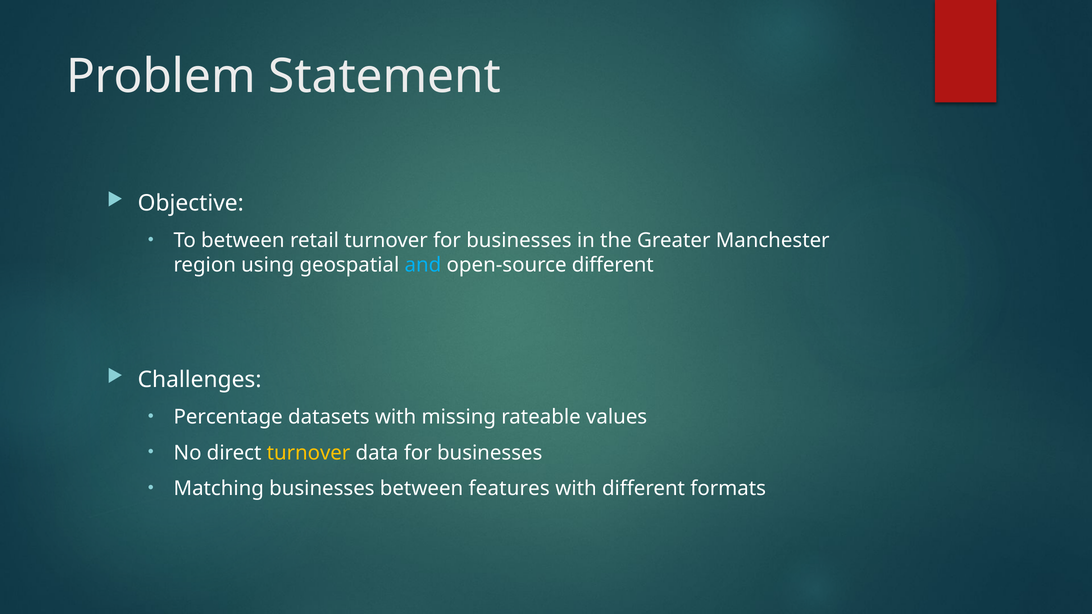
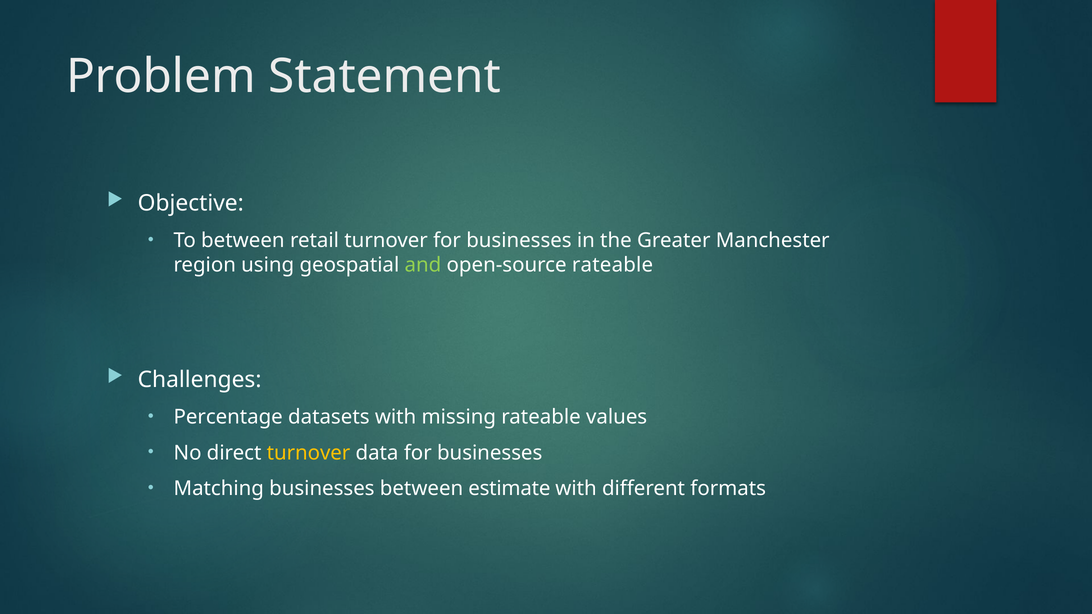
and colour: light blue -> light green (423, 265)
open-source different: different -> rateable (613, 265)
features: features -> estimate (509, 489)
